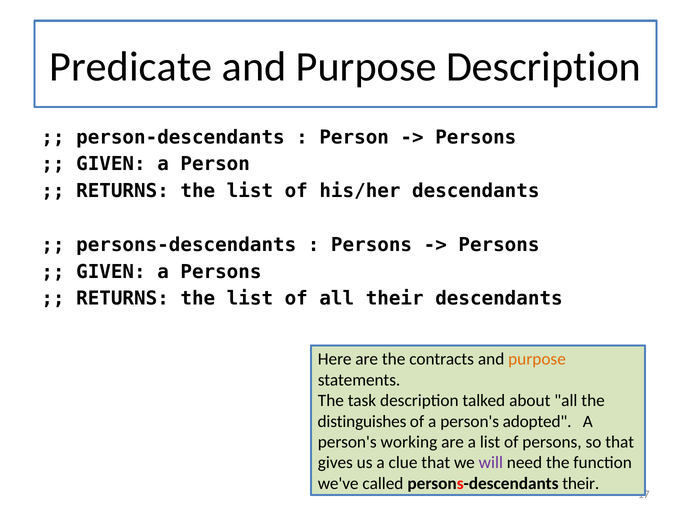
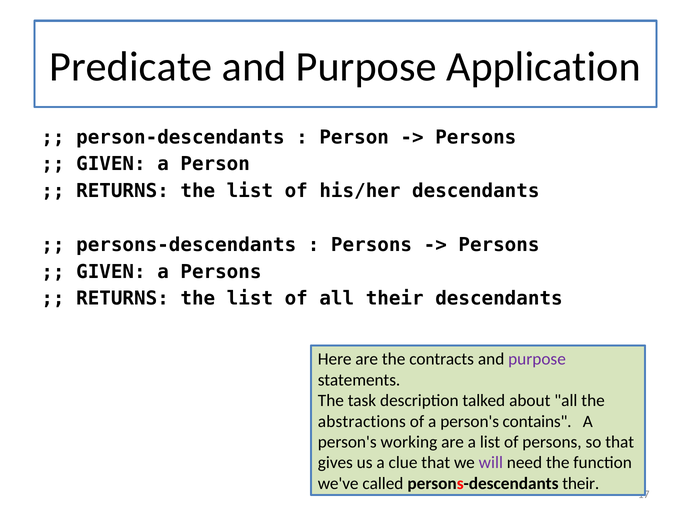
Purpose Description: Description -> Application (543, 67)
purpose colour: orange -> purple (537, 359)
distinguishes: distinguishes -> abstractions (362, 422)
adopted: adopted -> contains (537, 422)
